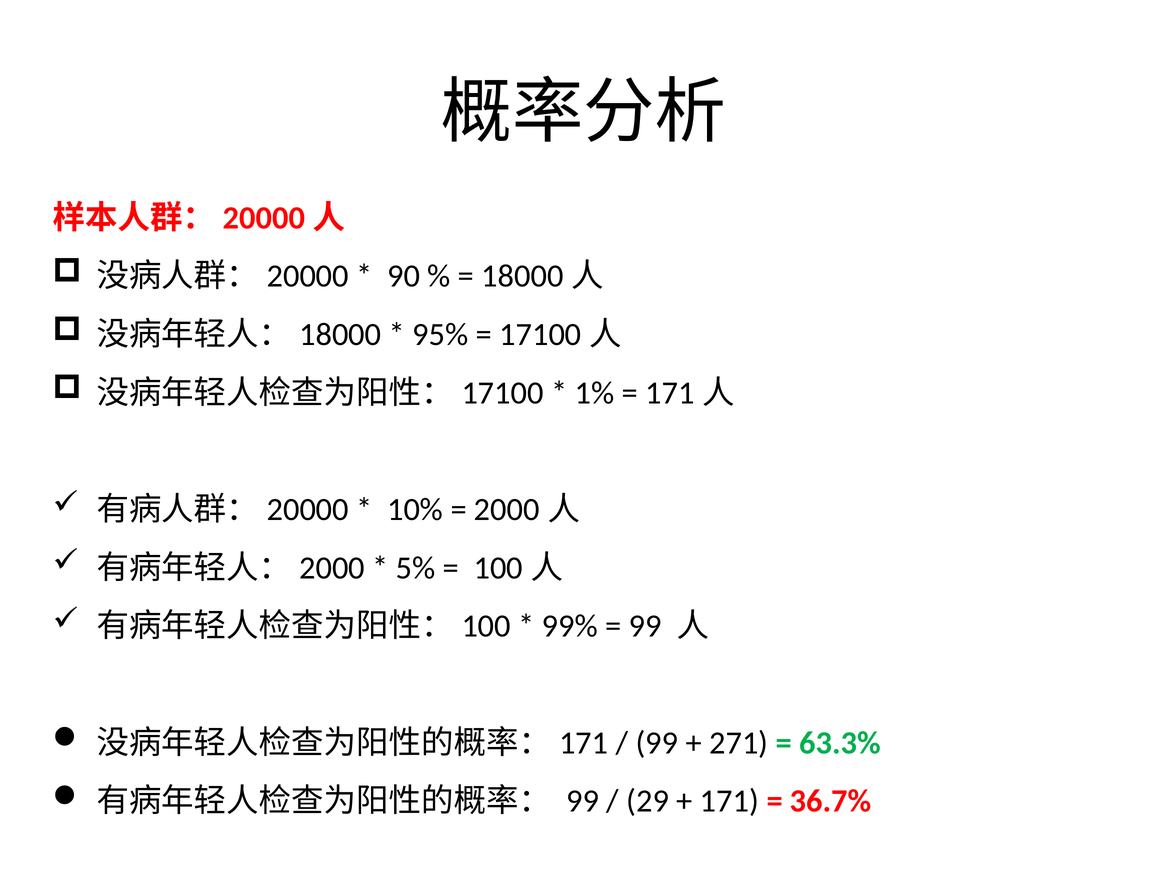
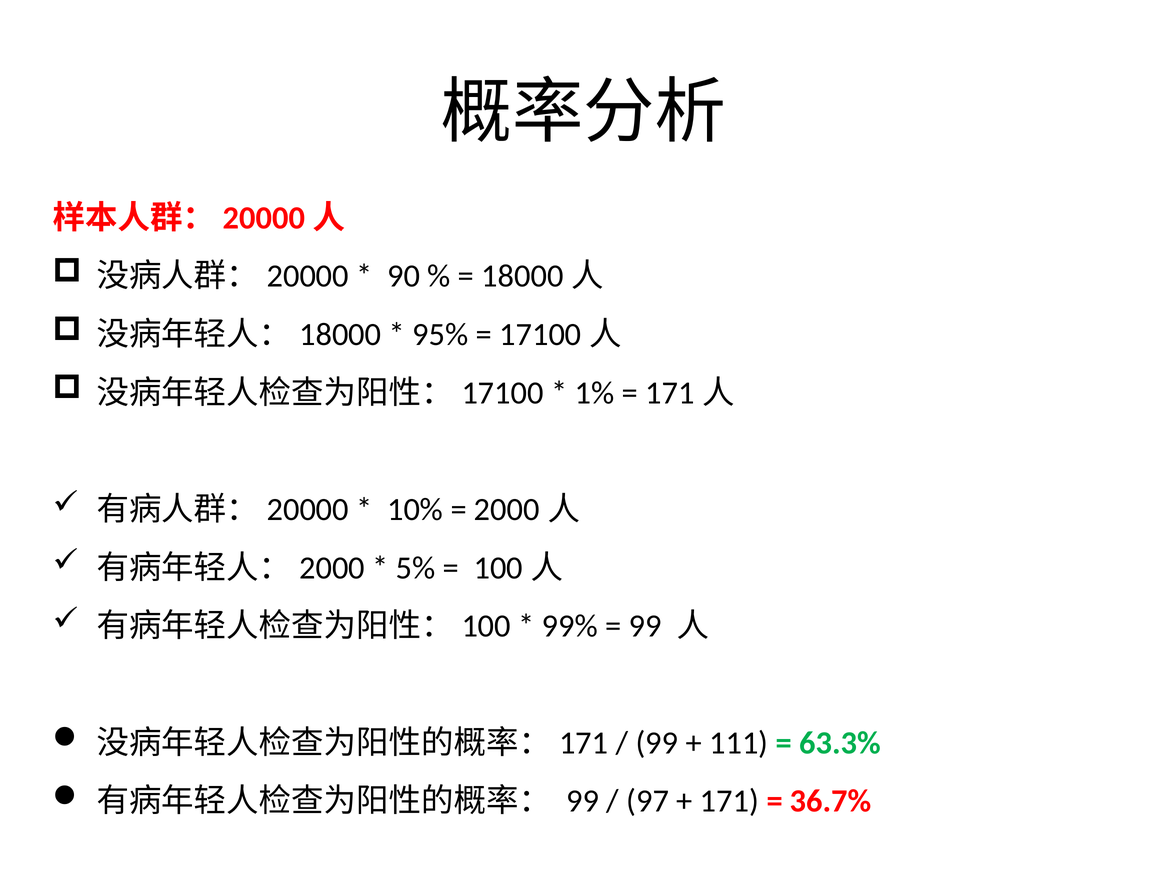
271: 271 -> 111 (739, 743)
29: 29 -> 97 (648, 801)
